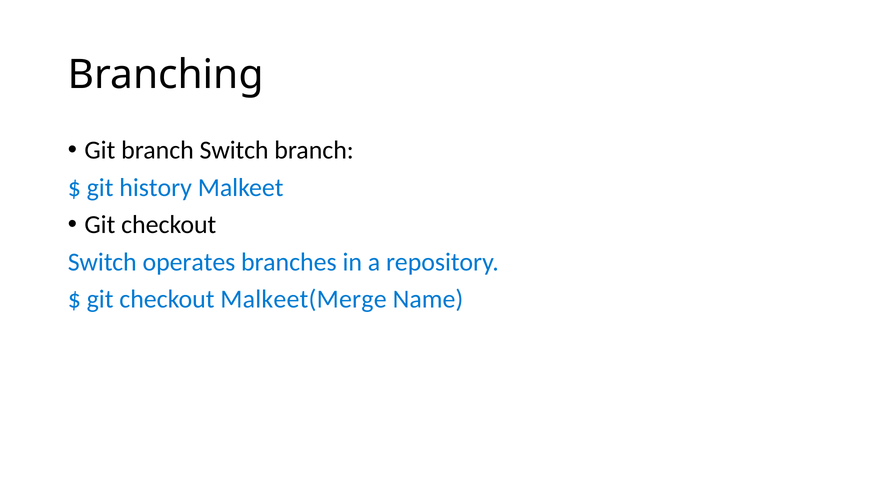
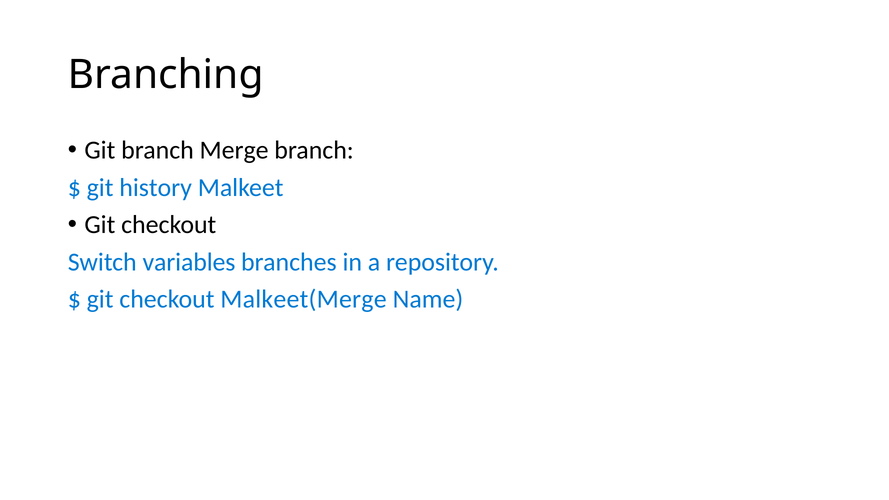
branch Switch: Switch -> Merge (234, 150)
operates: operates -> variables (189, 262)
